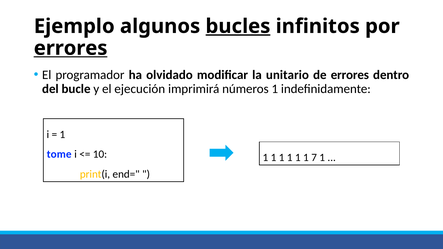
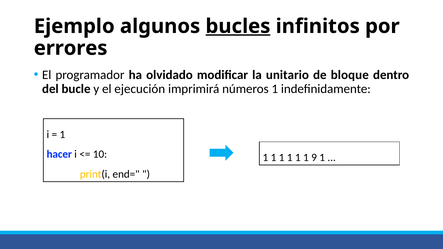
errores underline: present -> none (71, 48)
de errores: errores -> bloque (350, 75)
tome: tome -> hacer (59, 154)
7: 7 -> 9 (314, 158)
